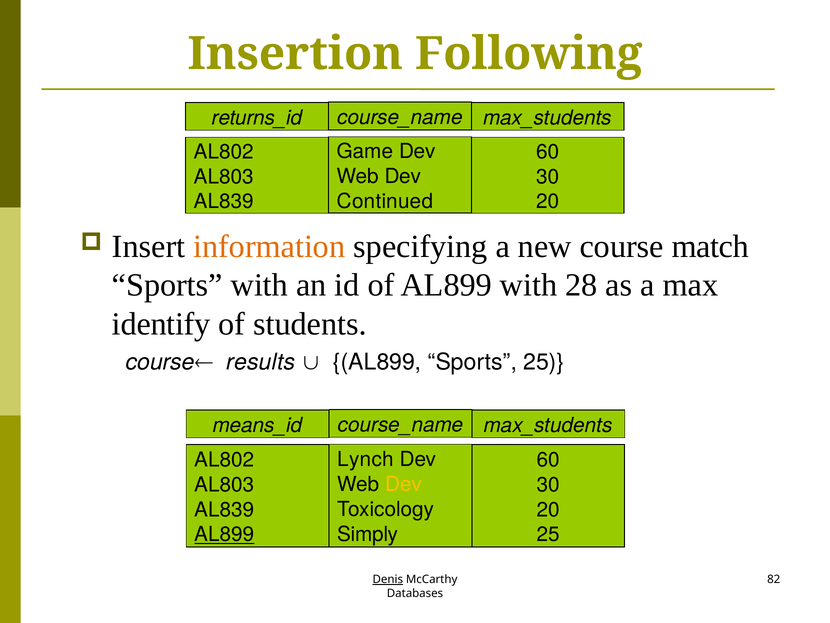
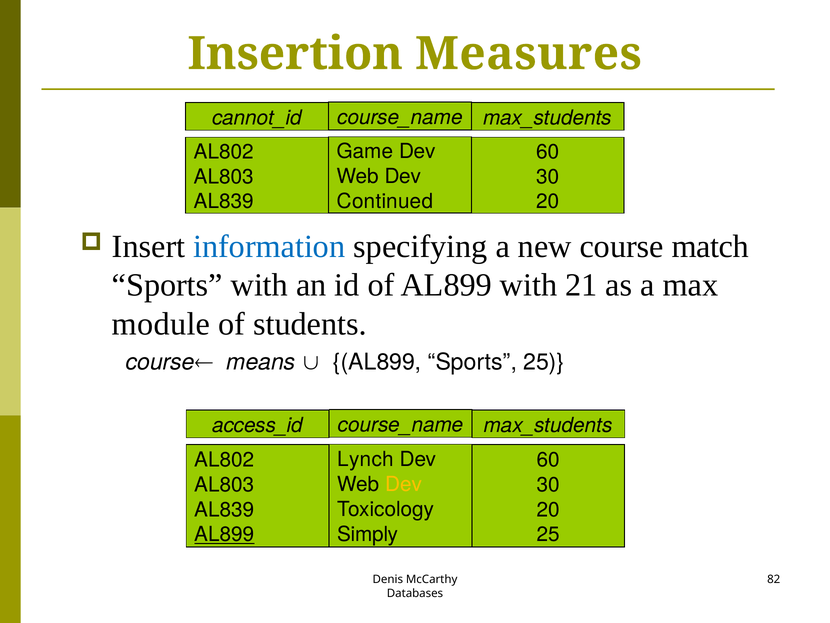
Following: Following -> Measures (528, 54)
returns_id: returns_id -> cannot_id (257, 118)
information colour: orange -> blue (269, 246)
28: 28 -> 21 (581, 285)
identify: identify -> module (161, 324)
results: results -> means (261, 362)
means_id: means_id -> access_id (258, 425)
Denis underline: present -> none (388, 579)
